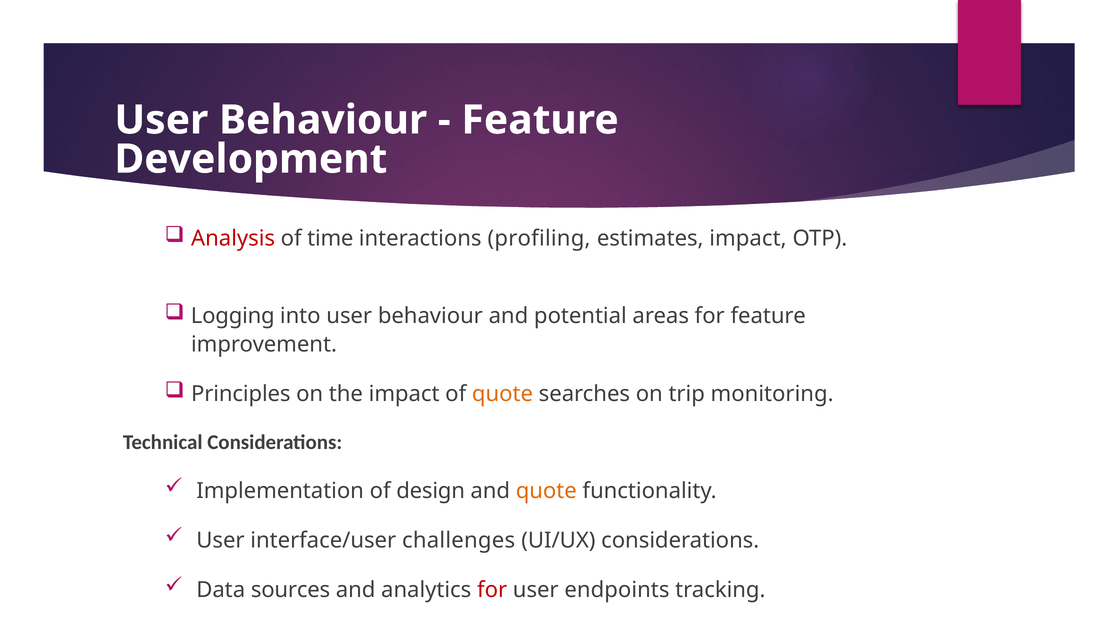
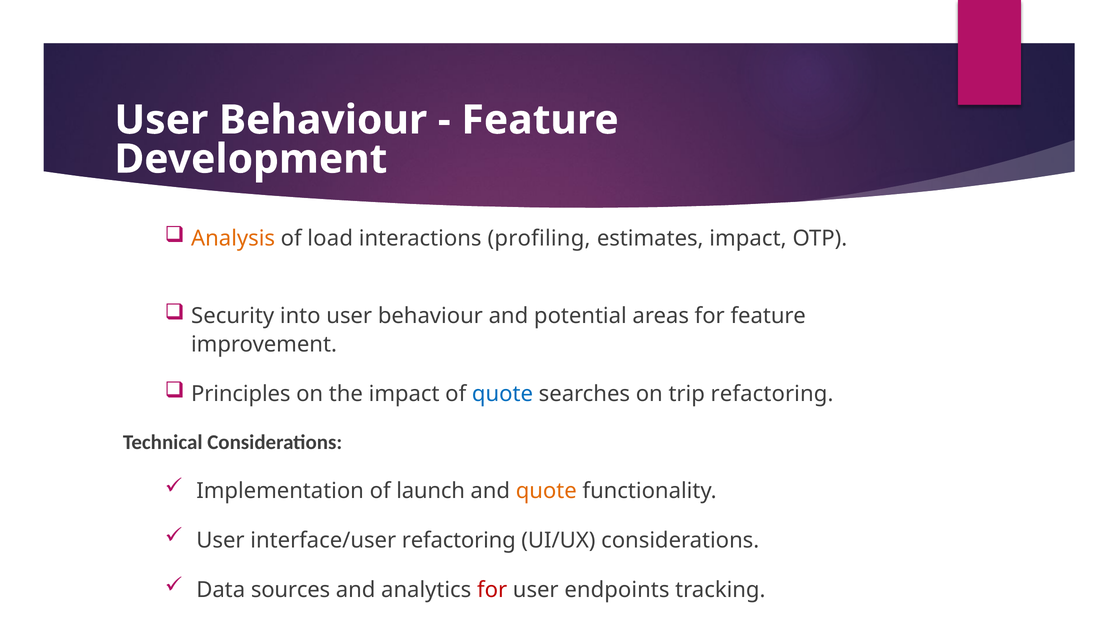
Analysis colour: red -> orange (233, 239)
time: time -> load (330, 239)
Logging: Logging -> Security (233, 316)
quote colour: orange -> blue (502, 394)
trip monitoring: monitoring -> refactoring (772, 394)
design: design -> launch (431, 492)
interface/user challenges: challenges -> refactoring (459, 541)
